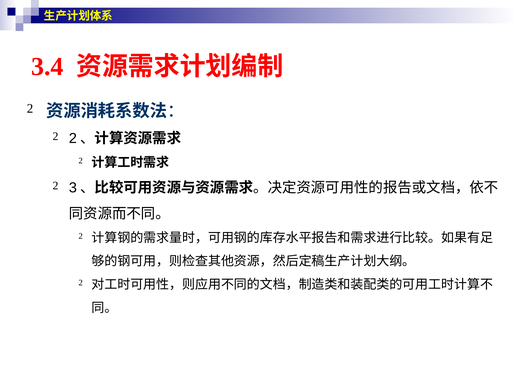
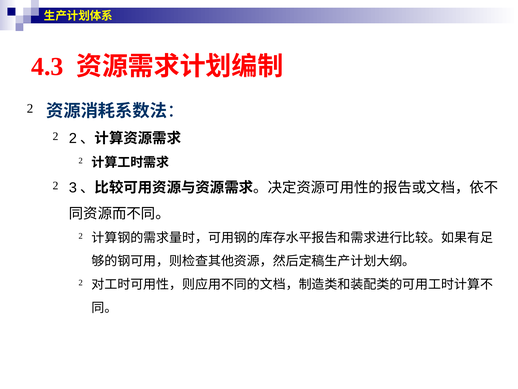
3.4: 3.4 -> 4.3 (47, 67)
